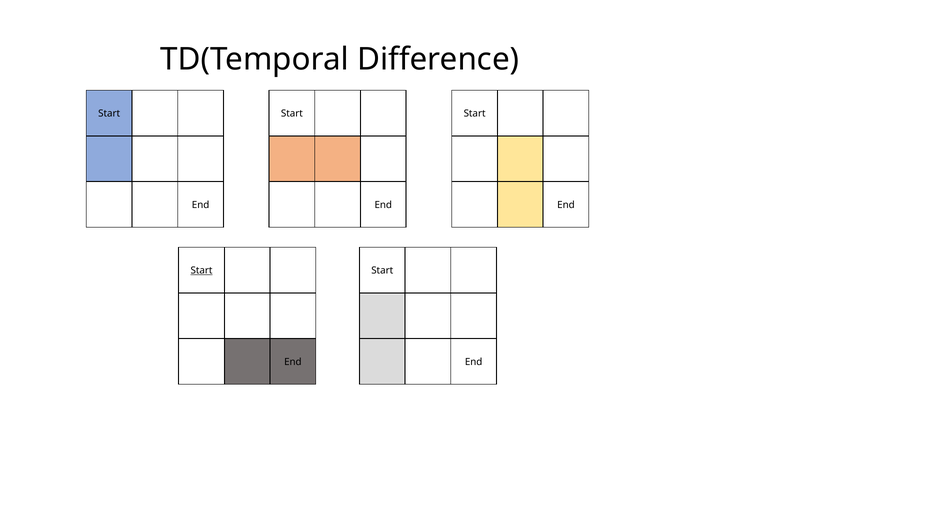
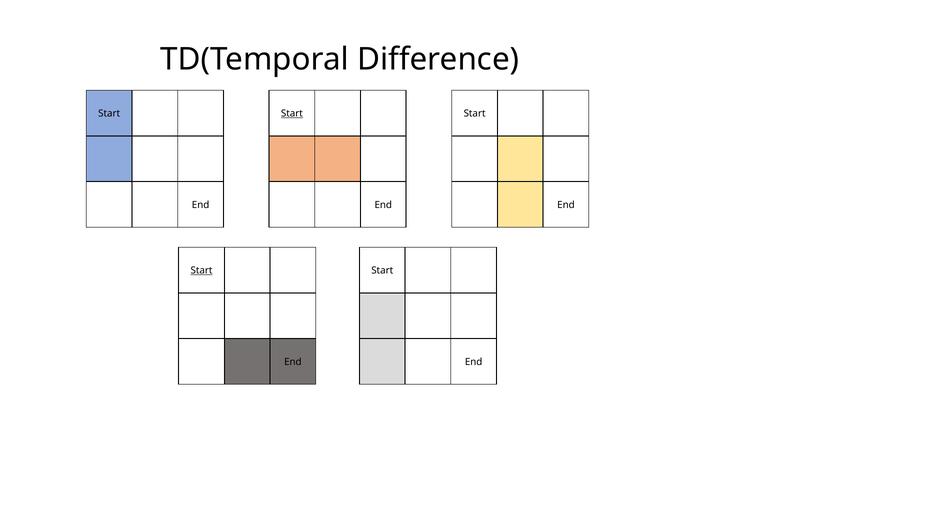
Start underline: none -> present (292, 114)
